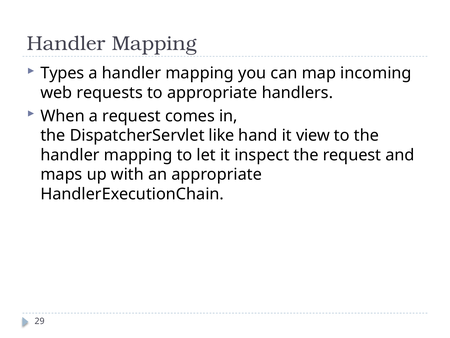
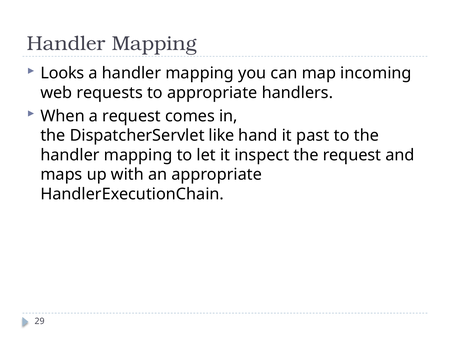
Types: Types -> Looks (62, 73)
view: view -> past (313, 135)
